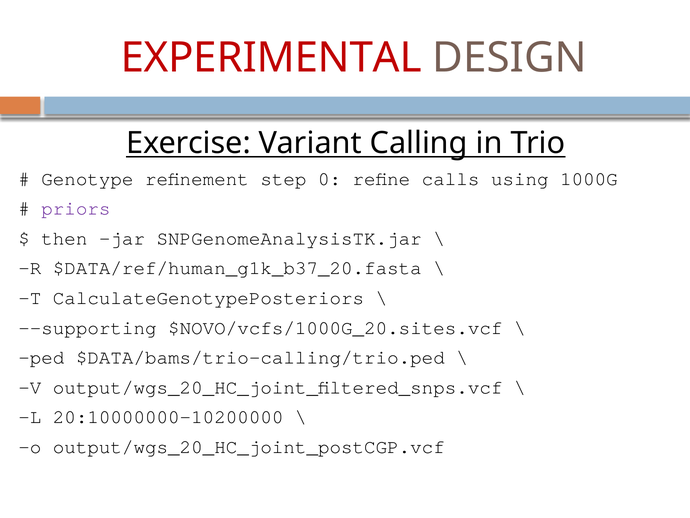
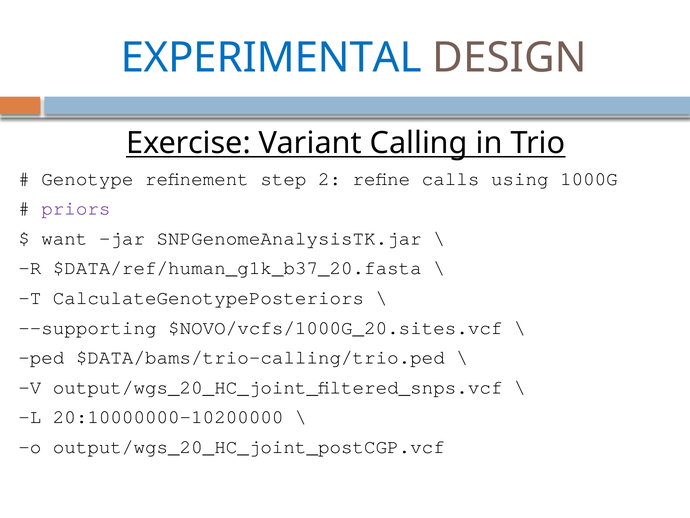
EXPERIMENTAL colour: red -> blue (271, 58)
0: 0 -> 2 (330, 179)
then: then -> want (64, 238)
